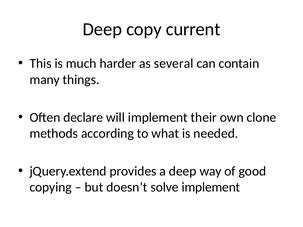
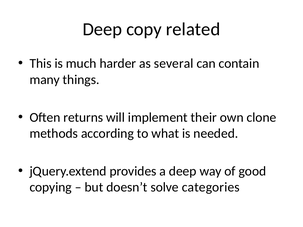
current: current -> related (193, 29)
declare: declare -> returns (83, 117)
solve implement: implement -> categories (211, 187)
